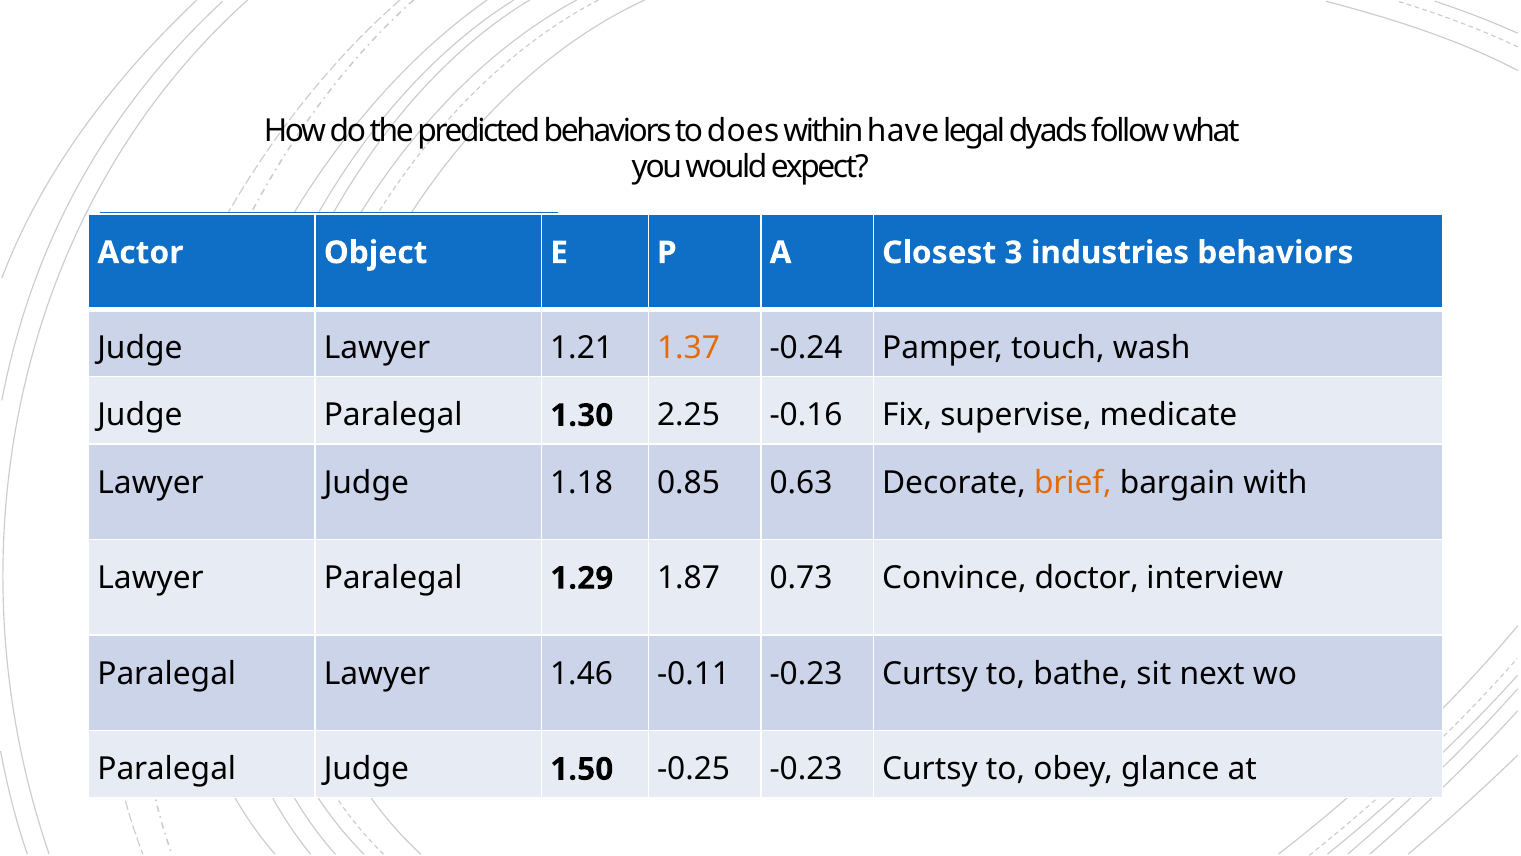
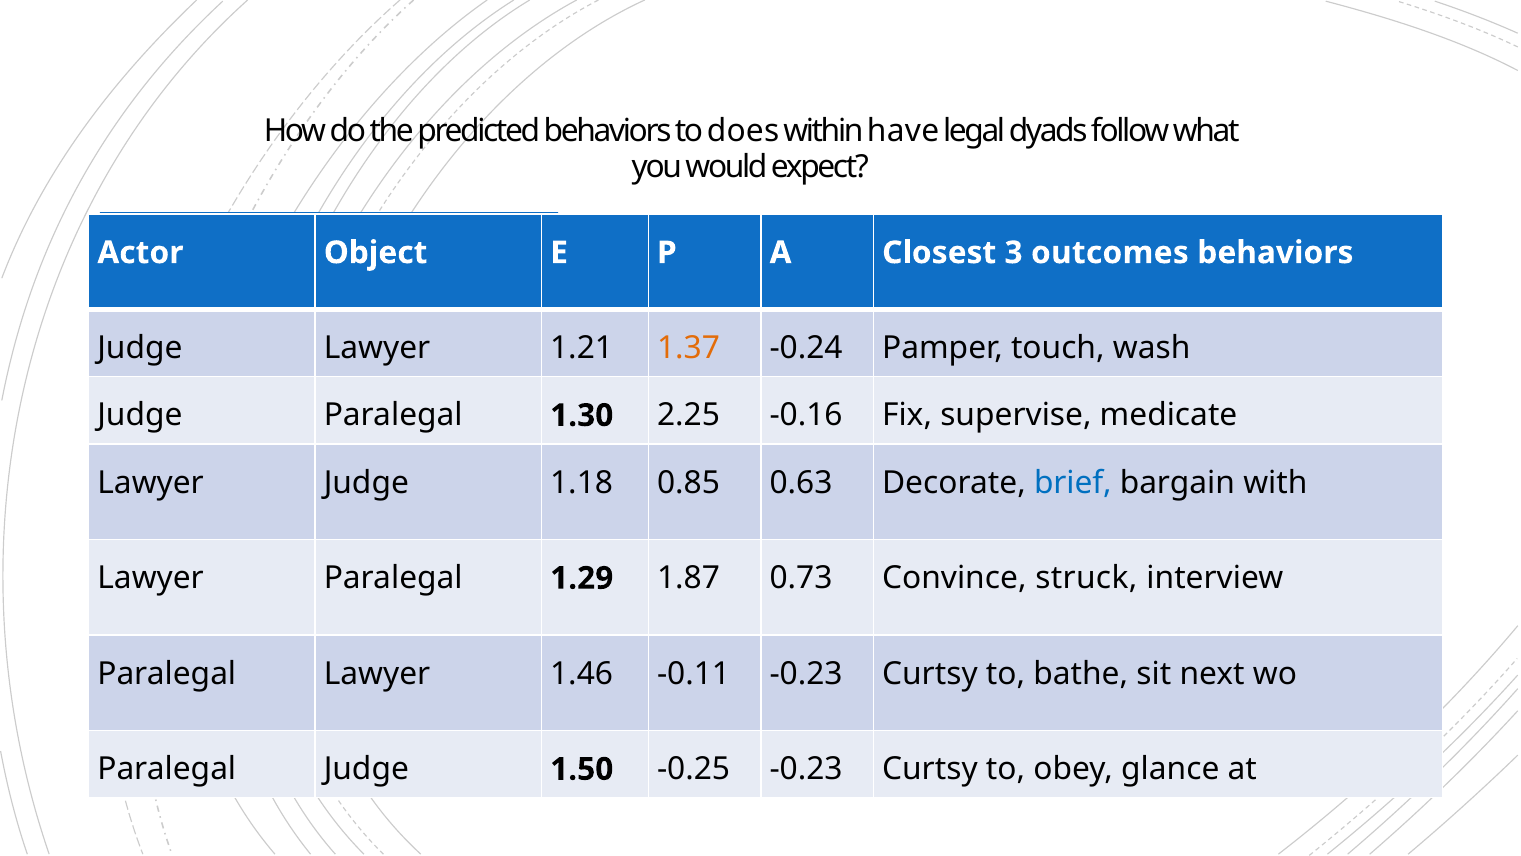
industries: industries -> outcomes (1110, 253)
brief colour: orange -> blue (1073, 482)
doctor: doctor -> struck (1086, 578)
